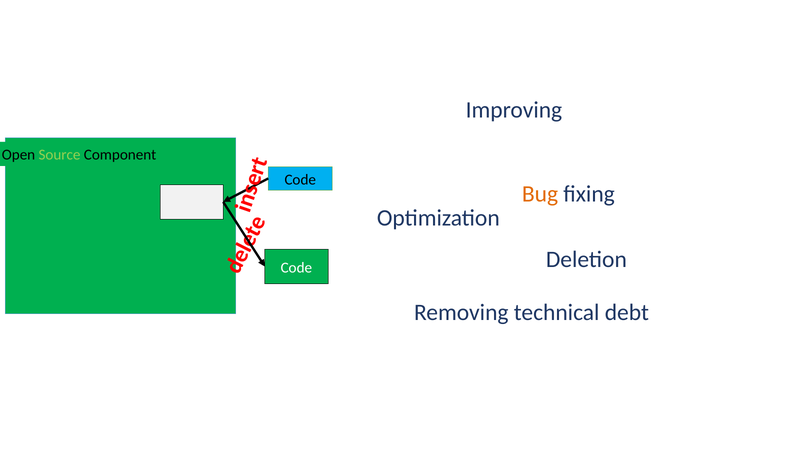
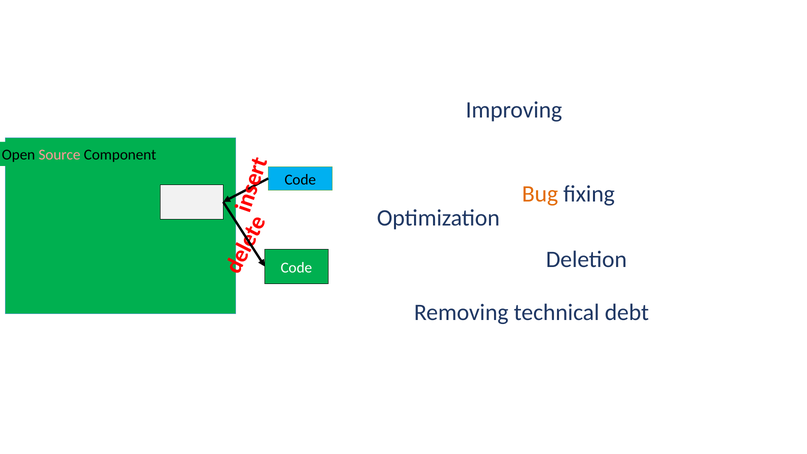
Source colour: light green -> pink (60, 155)
